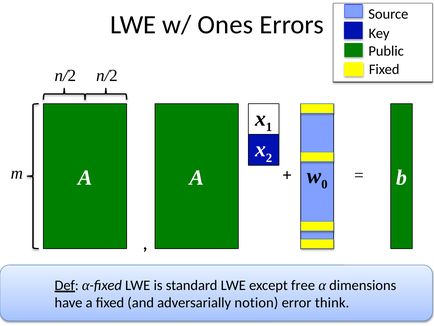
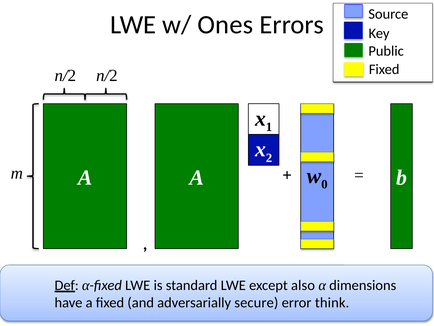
free: free -> also (303, 285)
notion: notion -> secure (256, 302)
